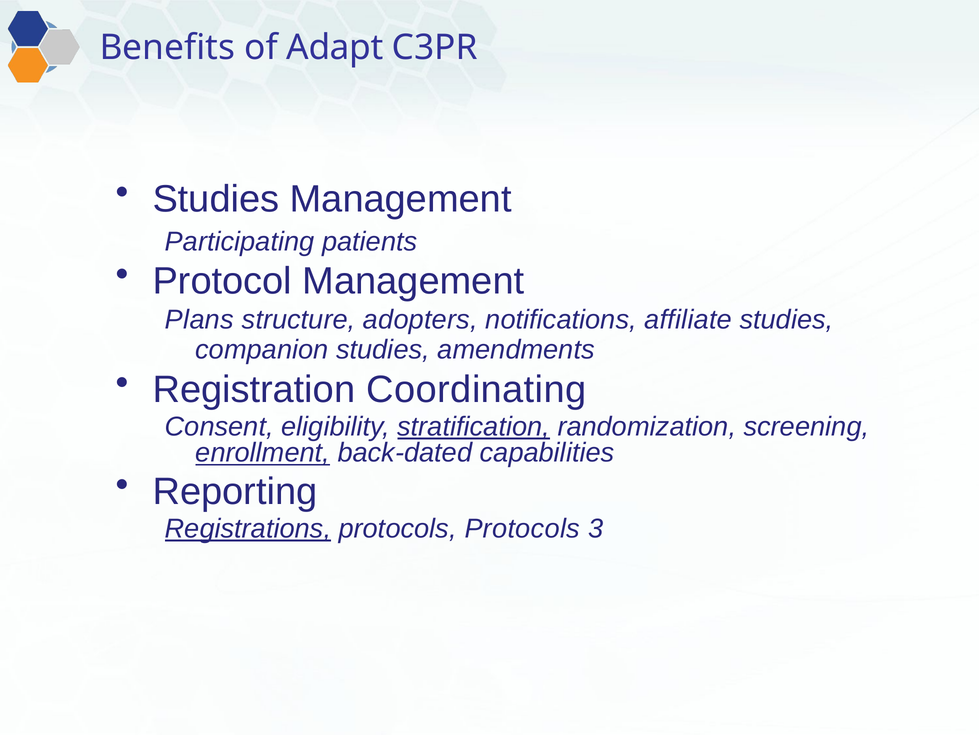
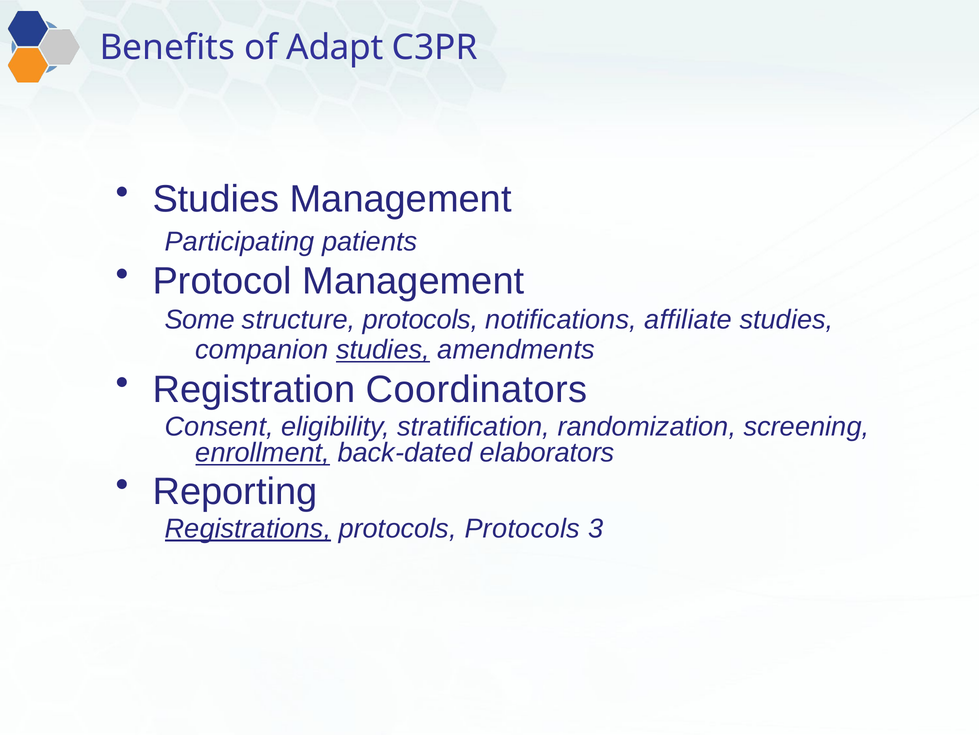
Plans: Plans -> Some (200, 319)
structure adopters: adopters -> protocols (420, 319)
studies underline: none -> present (383, 350)
Coordinating: Coordinating -> Coordinators (476, 389)
stratification underline: present -> none (474, 426)
capabilities: capabilities -> elaborators (547, 453)
